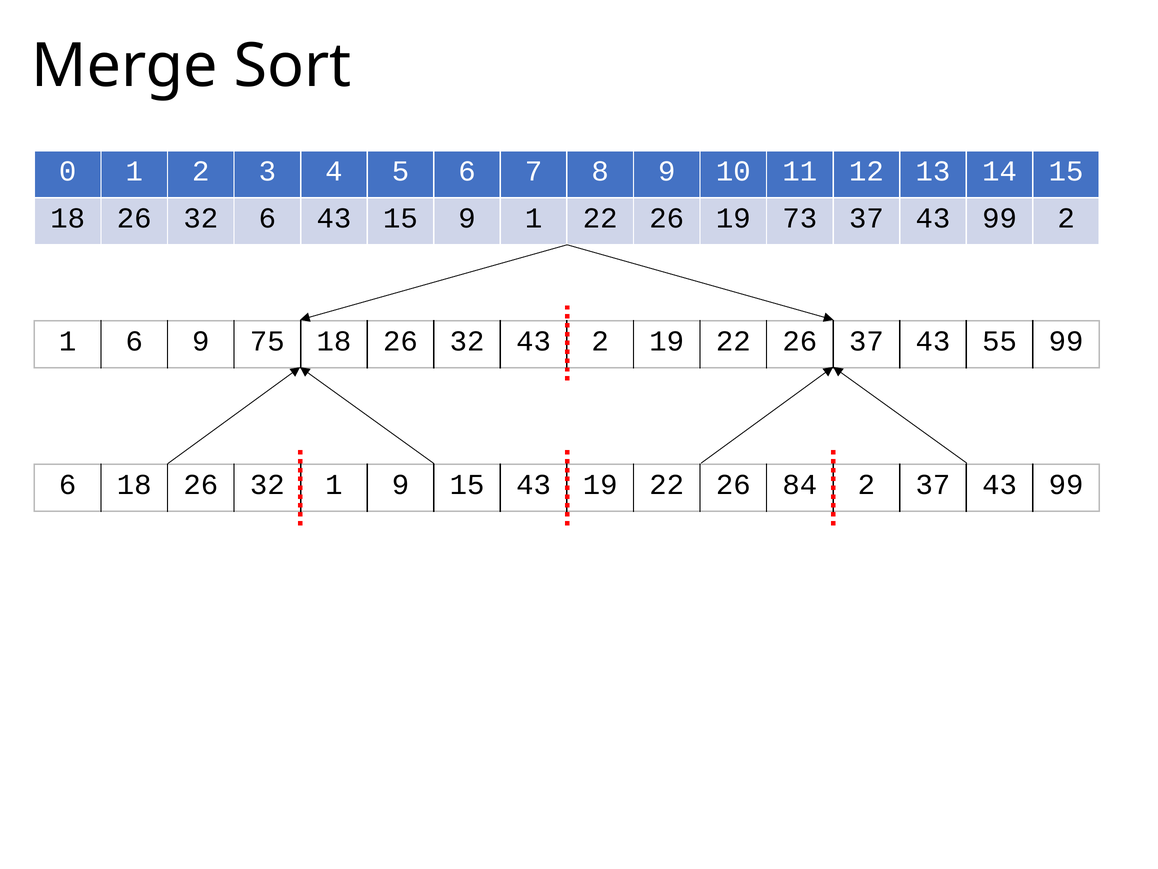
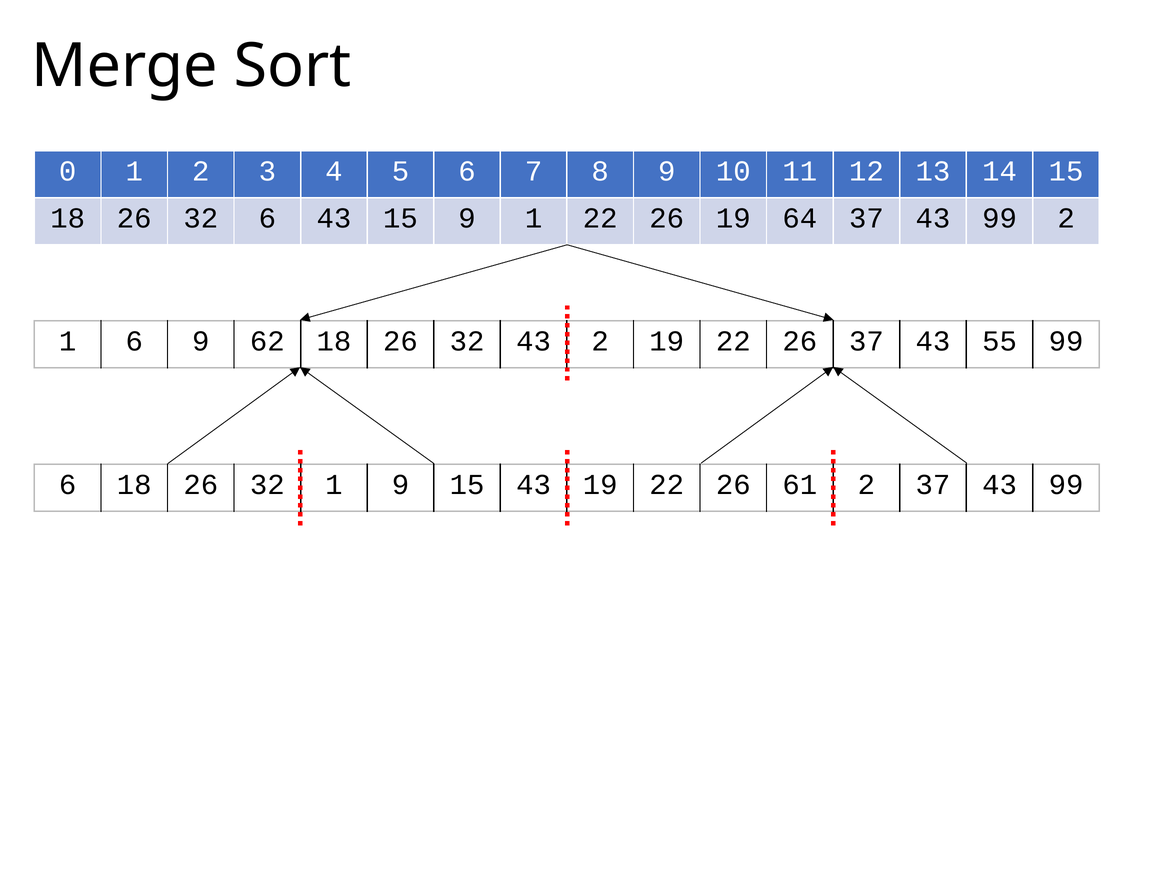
73: 73 -> 64 (800, 218)
75: 75 -> 62 (267, 341)
84: 84 -> 61 (800, 484)
